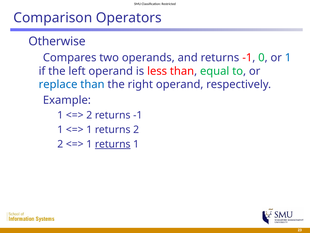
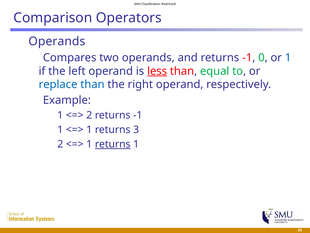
Otherwise: Otherwise -> Operands (57, 41)
less underline: none -> present (157, 71)
returns 2: 2 -> 3 (136, 129)
